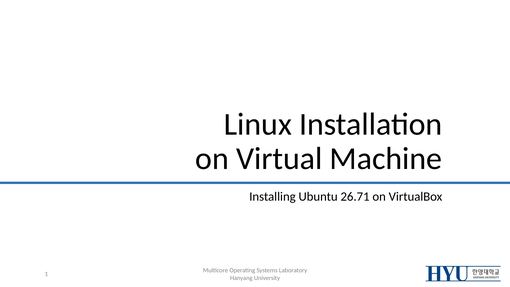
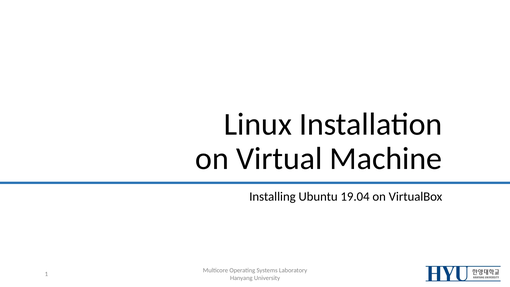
26.71: 26.71 -> 19.04 (355, 196)
